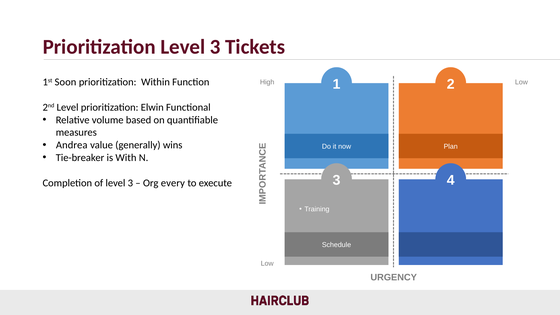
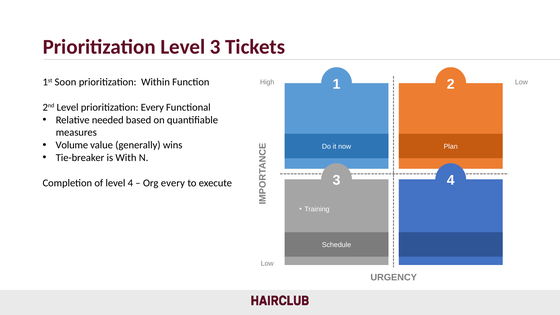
prioritization Elwin: Elwin -> Every (152, 107)
volume: volume -> needed (108, 120)
Andrea: Andrea -> Volume (72, 145)
of level 3: 3 -> 4 (130, 183)
